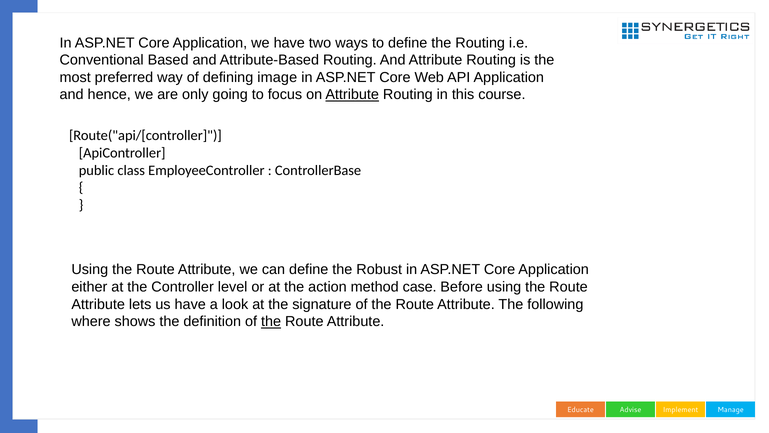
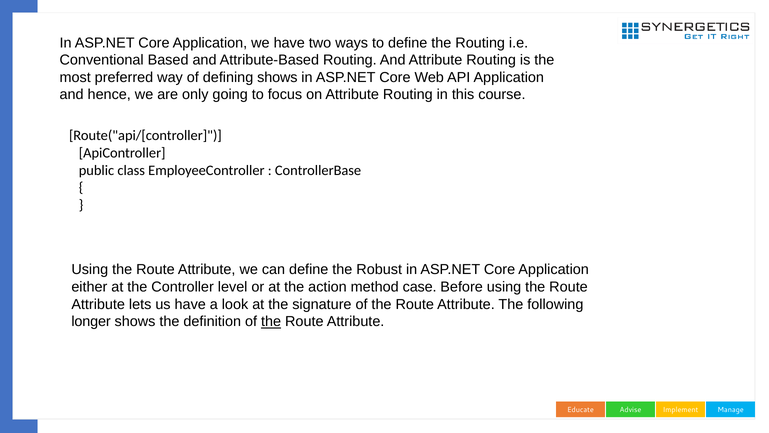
defining image: image -> shows (277, 77)
Attribute underline: present -> none (352, 95)
where: where -> longer (91, 321)
